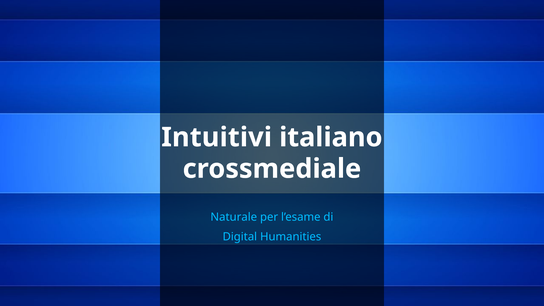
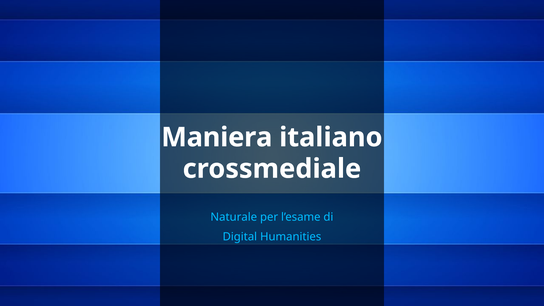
Intuitivi: Intuitivi -> Maniera (217, 137)
